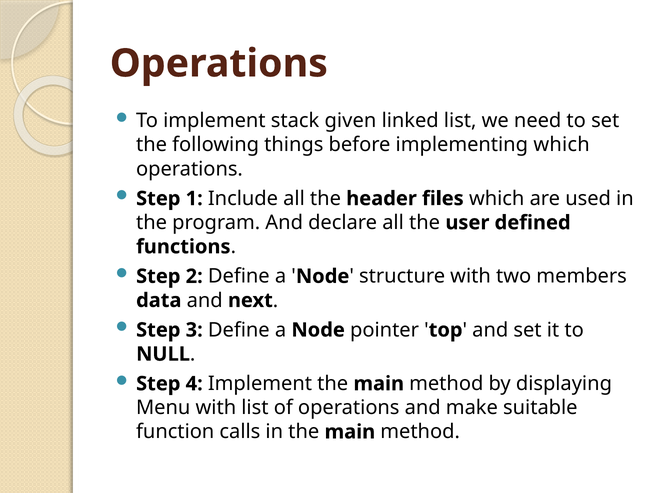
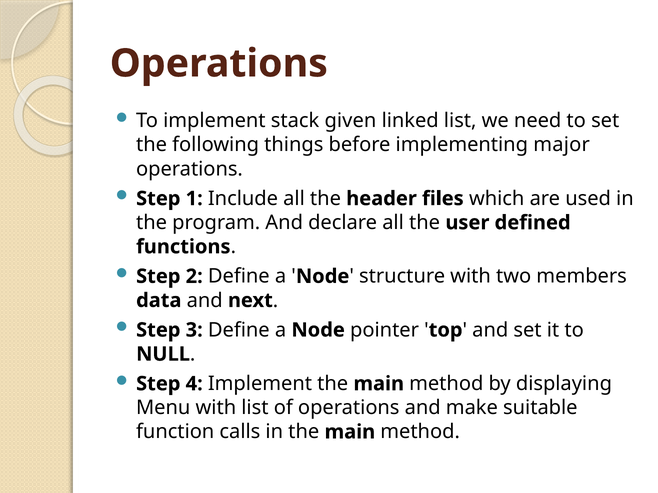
implementing which: which -> major (562, 145)
